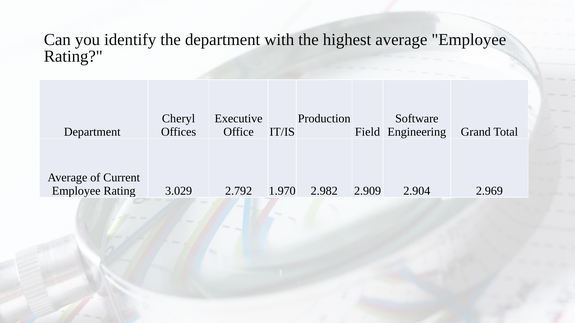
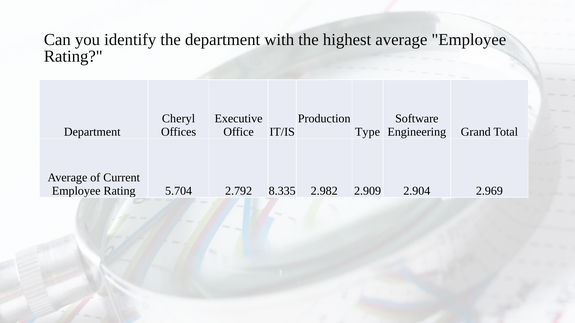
Field: Field -> Type (368, 132)
3.029: 3.029 -> 5.704 (179, 191)
1.970: 1.970 -> 8.335 (282, 191)
